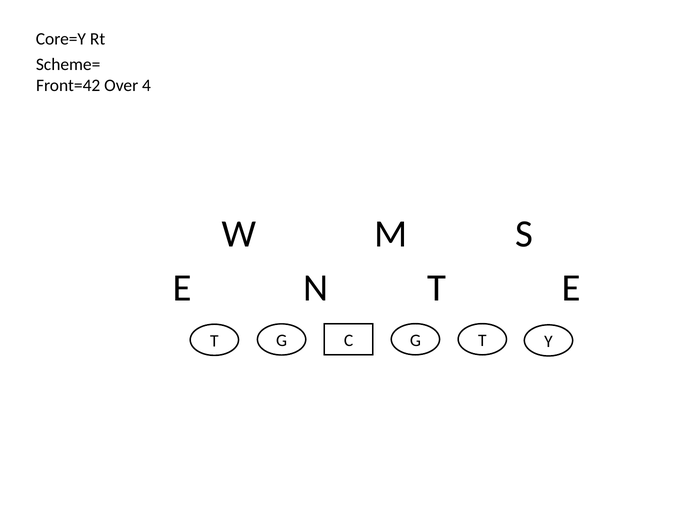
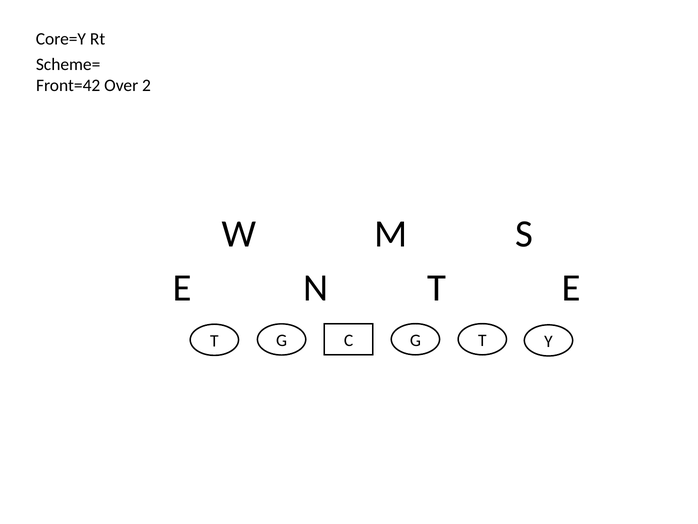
4: 4 -> 2 (147, 85)
